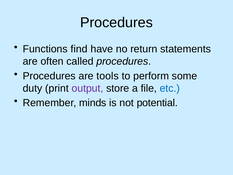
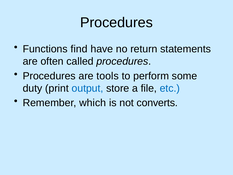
output colour: purple -> blue (87, 88)
minds: minds -> which (93, 103)
potential: potential -> converts (157, 103)
